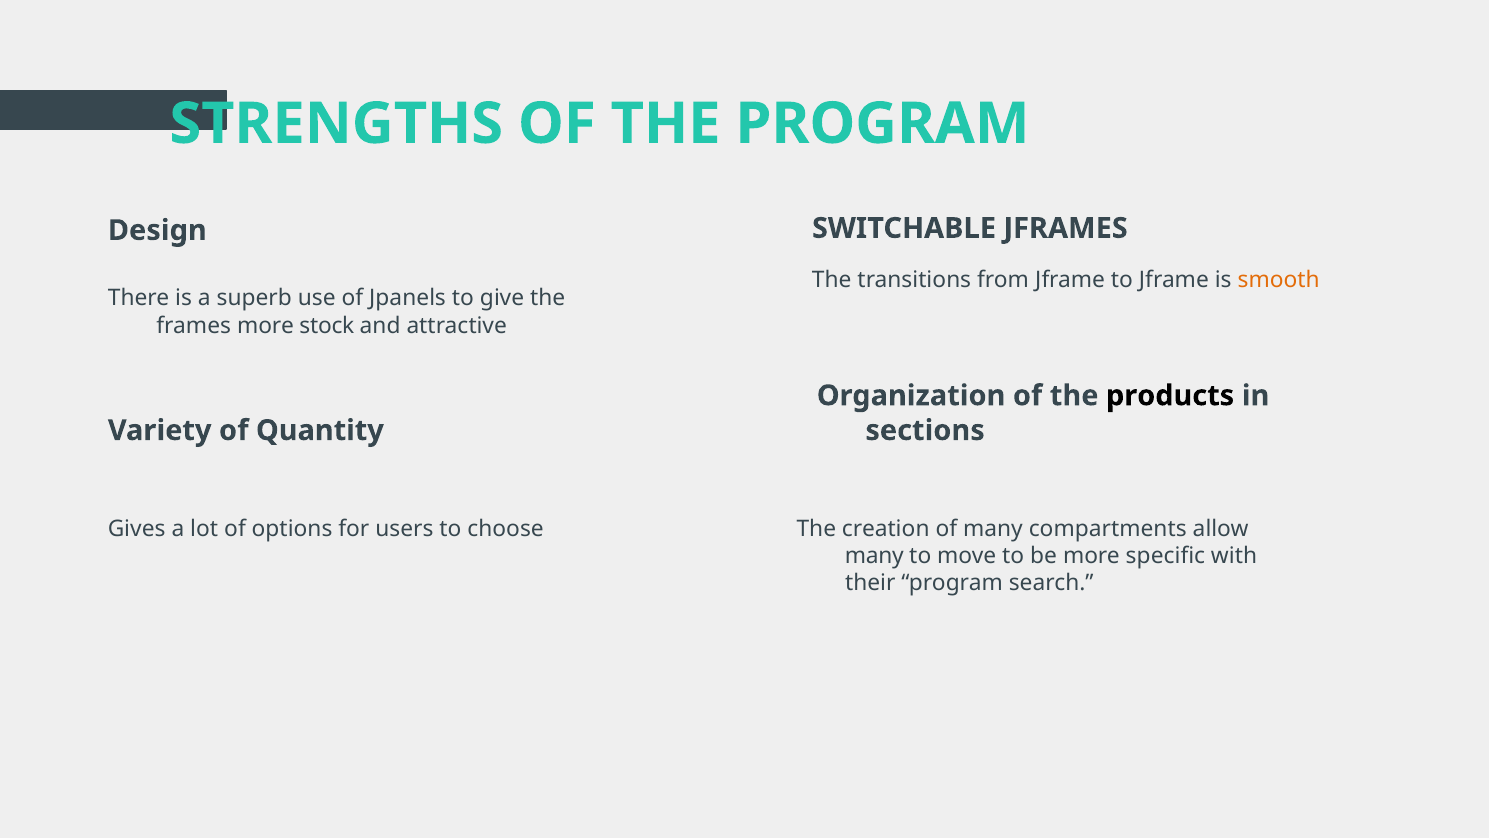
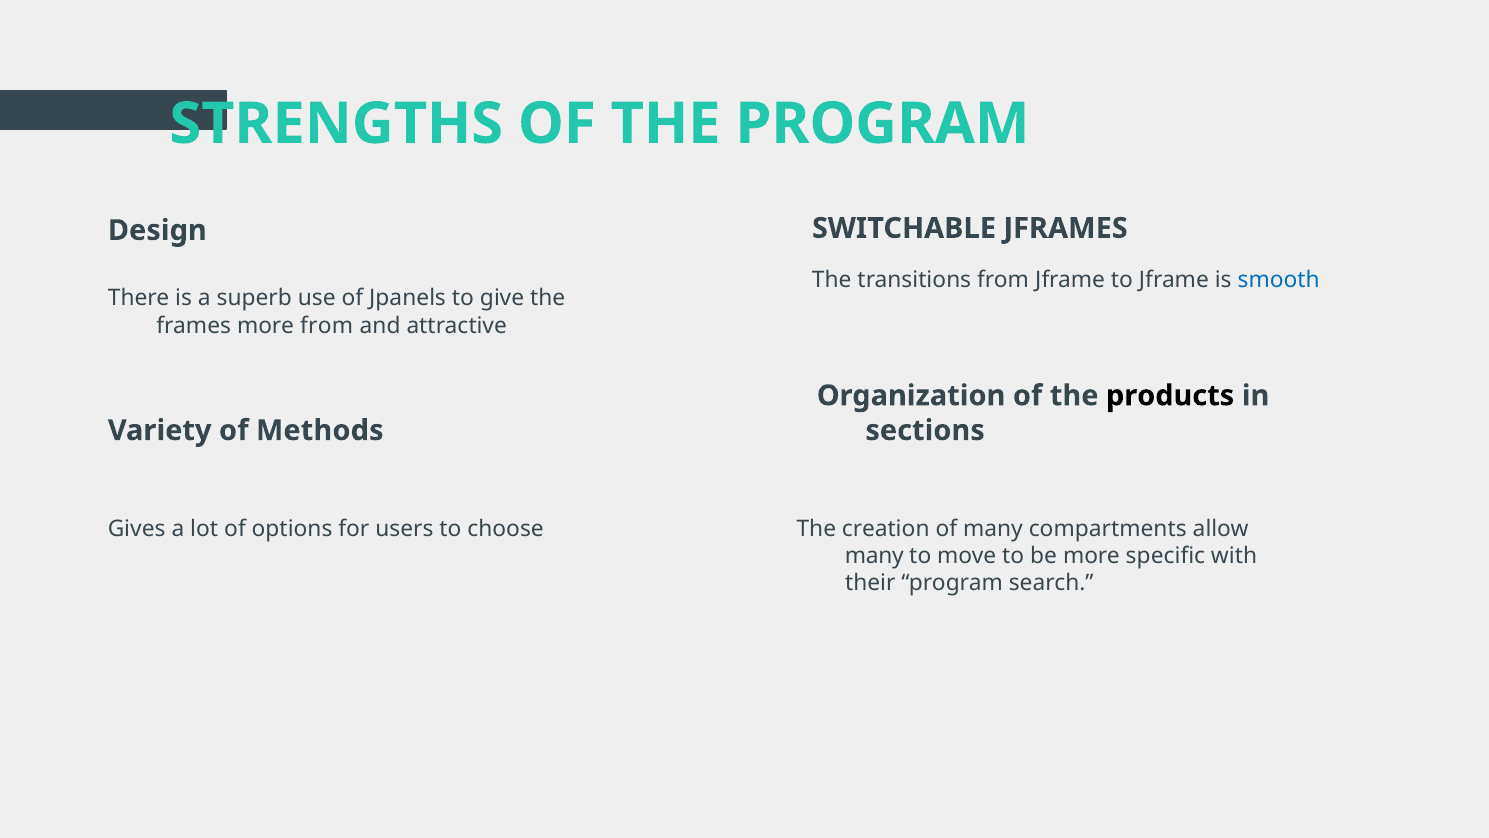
smooth colour: orange -> blue (1279, 280)
more stock: stock -> from (327, 326)
Quantity: Quantity -> Methods (320, 430)
